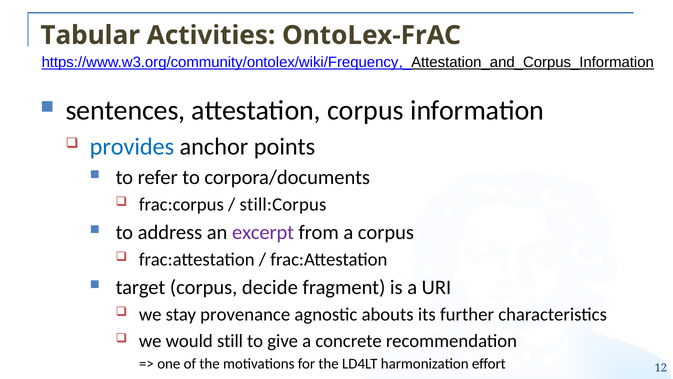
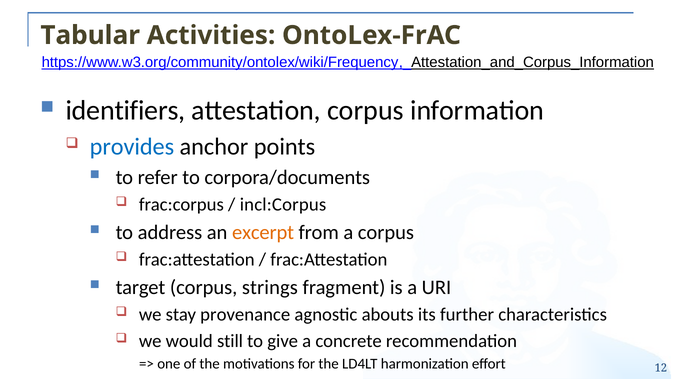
sentences: sentences -> identifiers (125, 110)
still:Corpus: still:Corpus -> incl:Corpus (283, 204)
excerpt colour: purple -> orange (263, 232)
decide: decide -> strings (270, 287)
